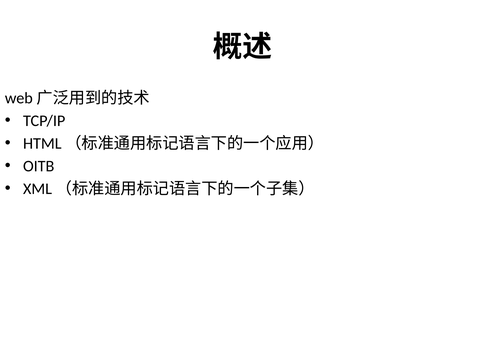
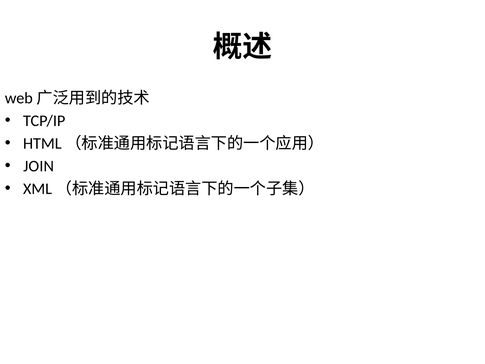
OITB: OITB -> JOIN (39, 166)
